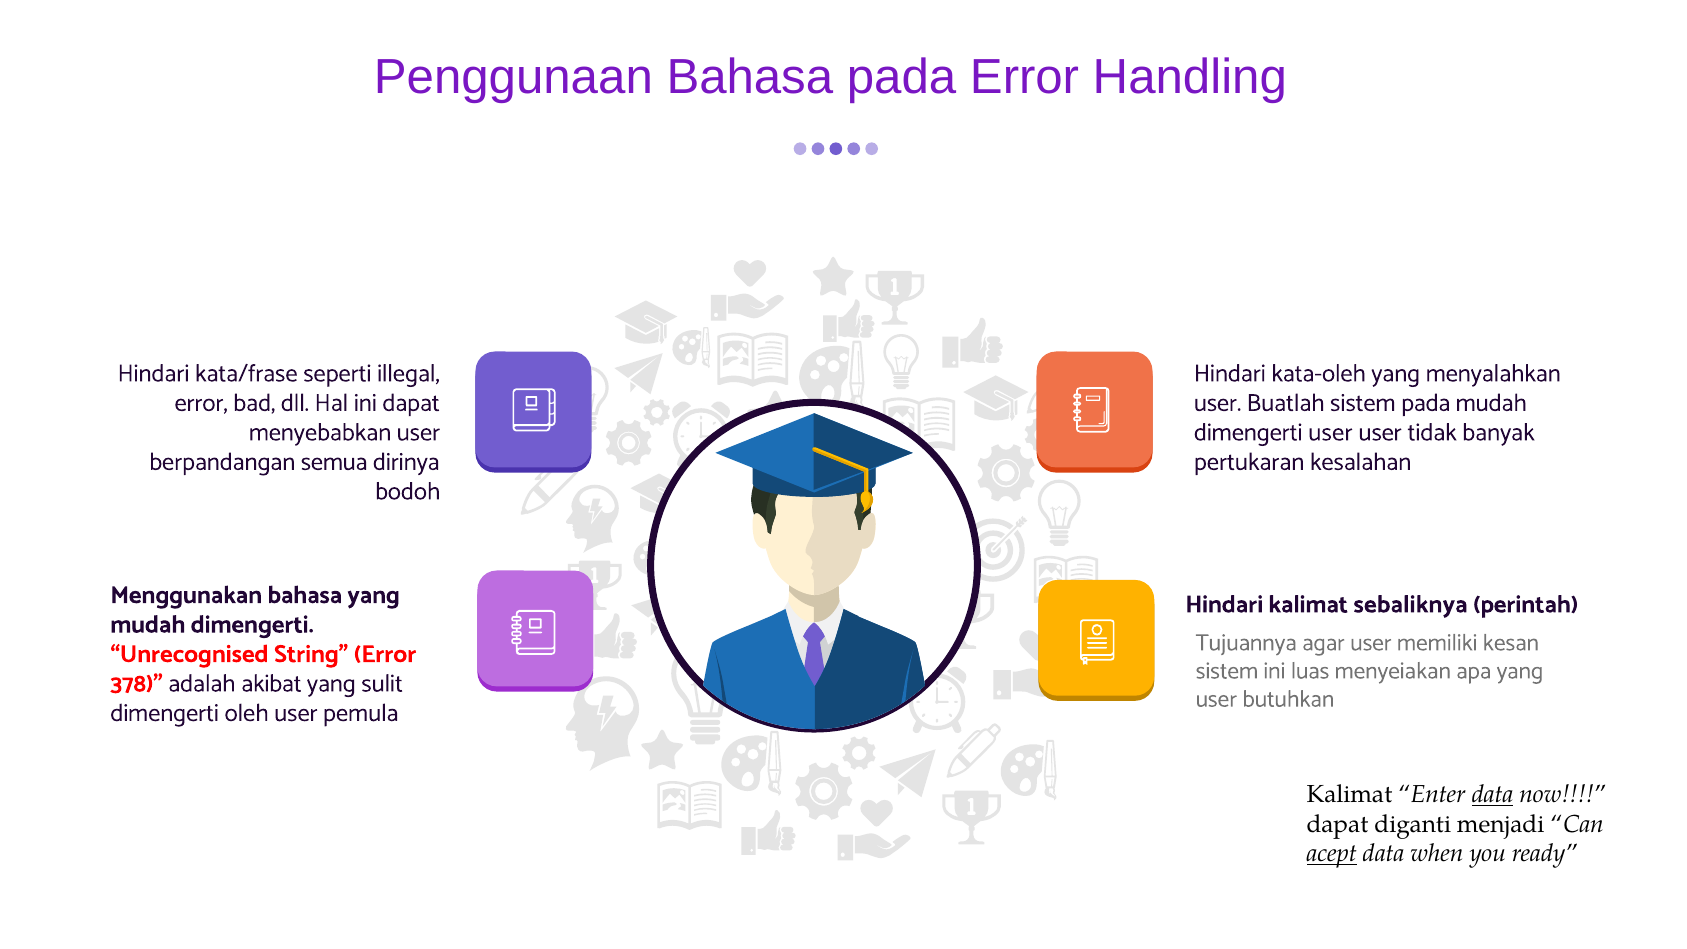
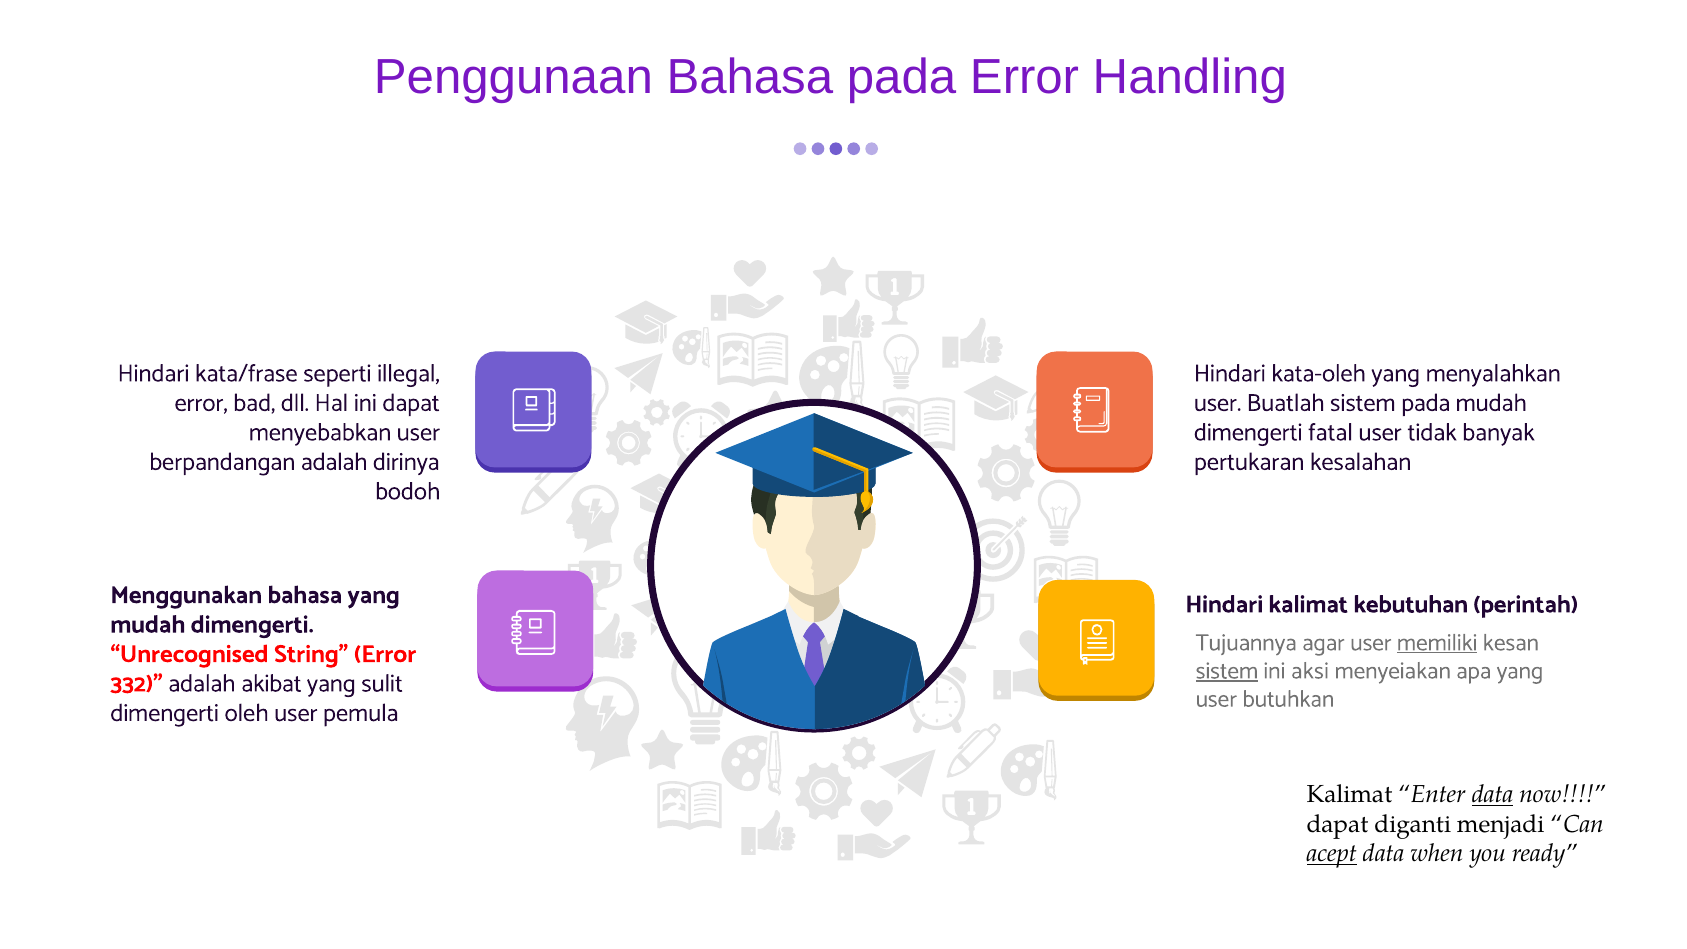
dimengerti user: user -> fatal (1331, 432)
berpandangan semua: semua -> adalah (334, 462)
sebaliknya: sebaliknya -> kebutuhan (1411, 604)
memiliki underline: none -> present (1437, 643)
sistem underline: none -> present (1227, 671)
luas: luas -> aksi (1310, 671)
378: 378 -> 332 (137, 683)
